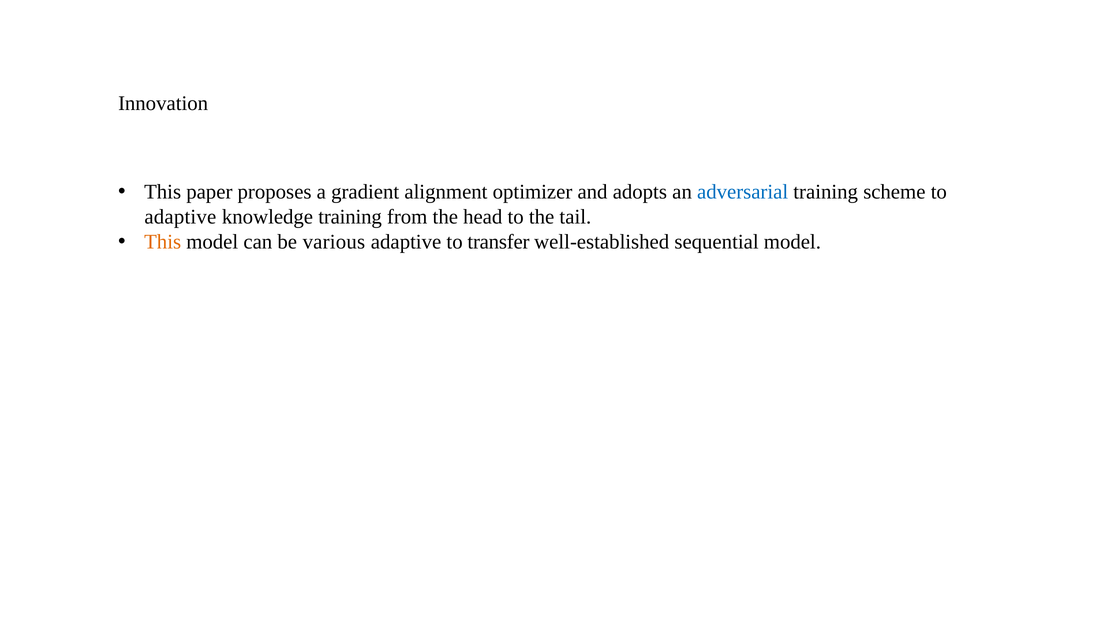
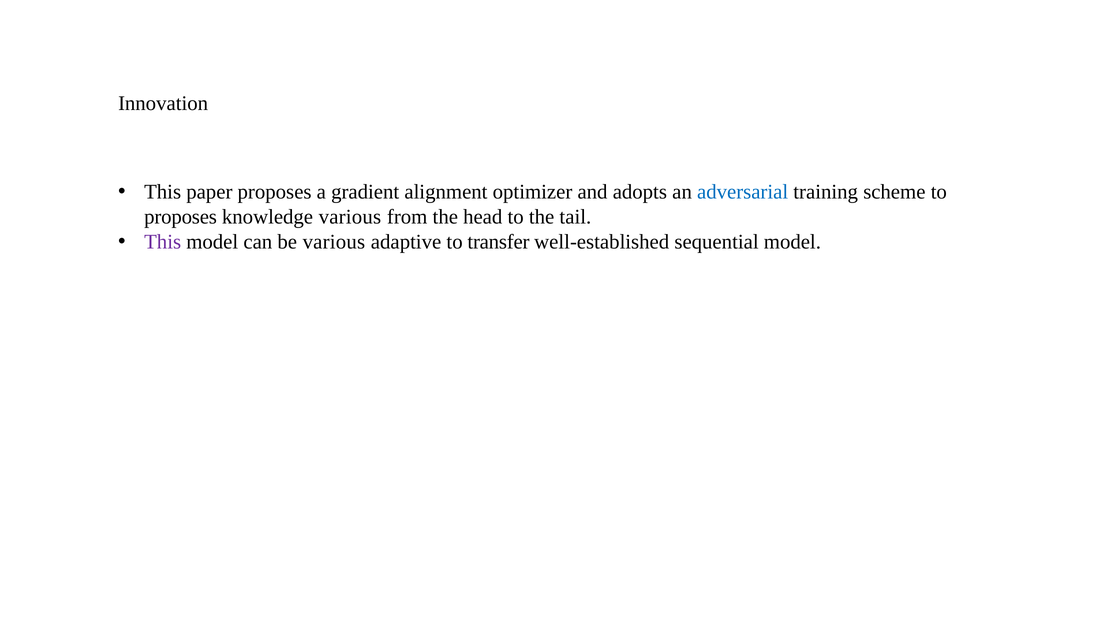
adaptive: adaptive -> proposes (181, 217)
knowledge training: training -> various (350, 217)
This colour: orange -> purple (163, 242)
